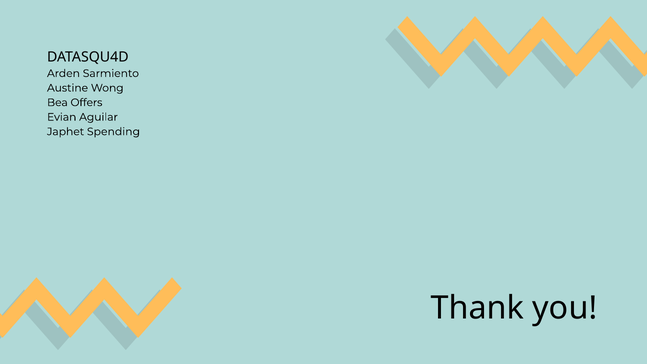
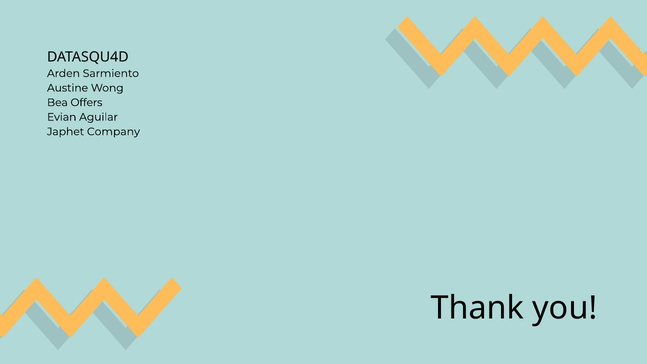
Spending: Spending -> Company (113, 132)
